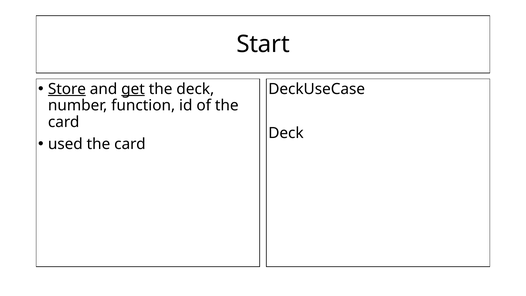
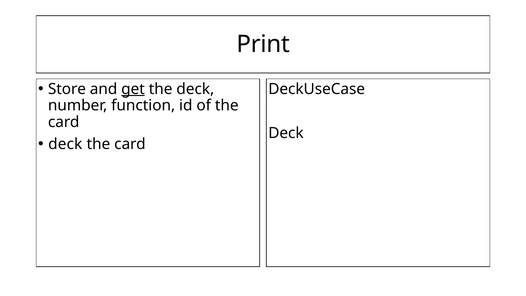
Start: Start -> Print (263, 44)
Store underline: present -> none (67, 89)
used: used -> deck (65, 144)
